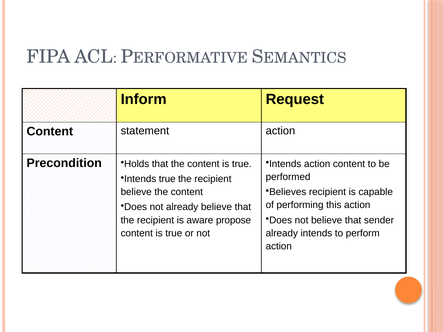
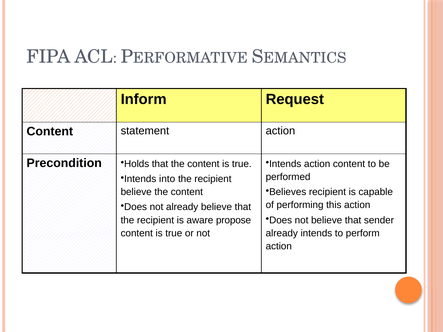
Intends true: true -> into (167, 179)
